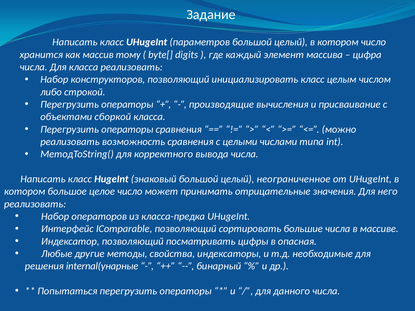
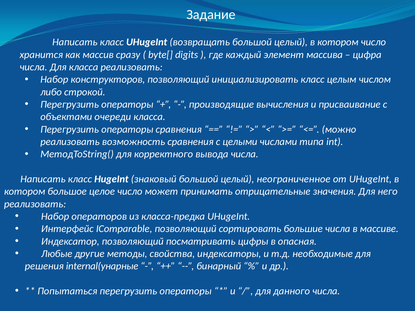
параметров: параметров -> возвращать (200, 42)
тому: тому -> сразу (128, 55)
сборкой: сборкой -> очереди (113, 117)
